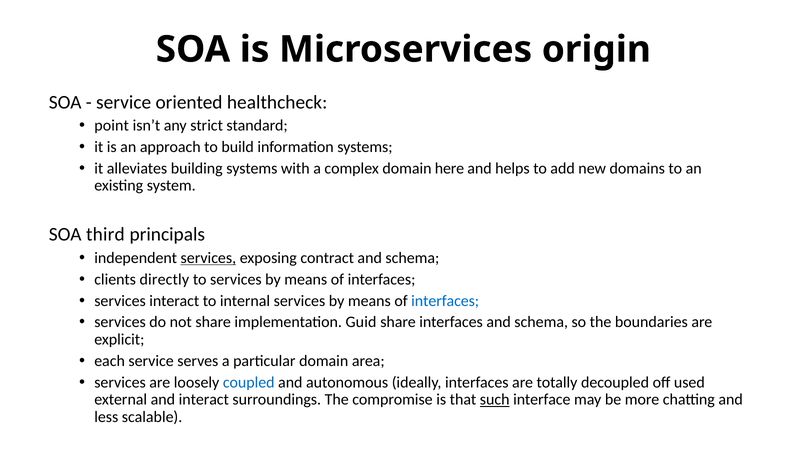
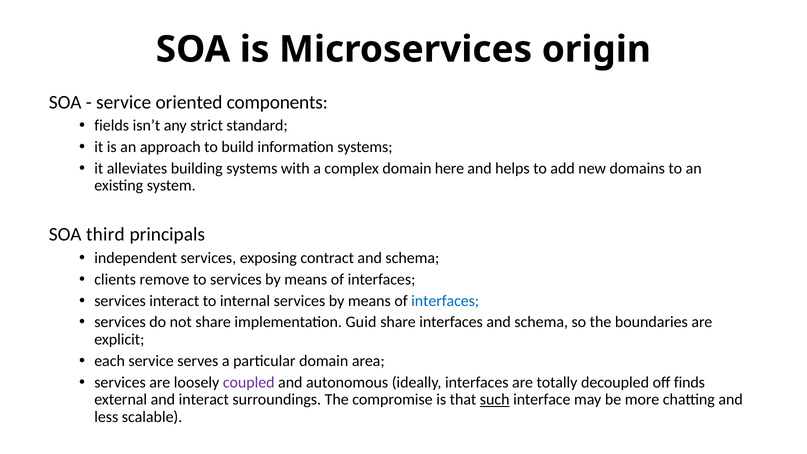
healthcheck: healthcheck -> components (277, 102)
point: point -> fields (112, 126)
services underline: present -> none (208, 258)
directly: directly -> remove (164, 279)
coupled colour: blue -> purple (249, 382)
used: used -> finds (689, 382)
